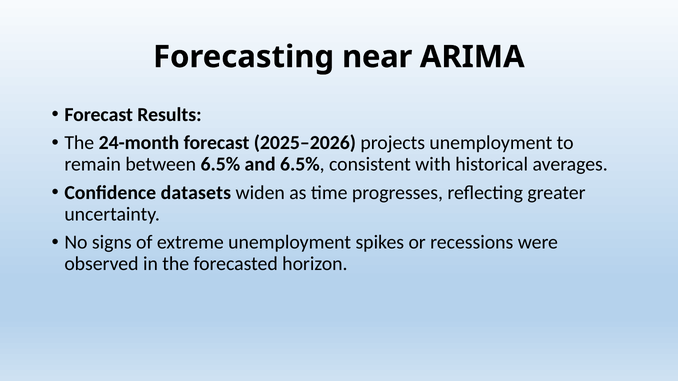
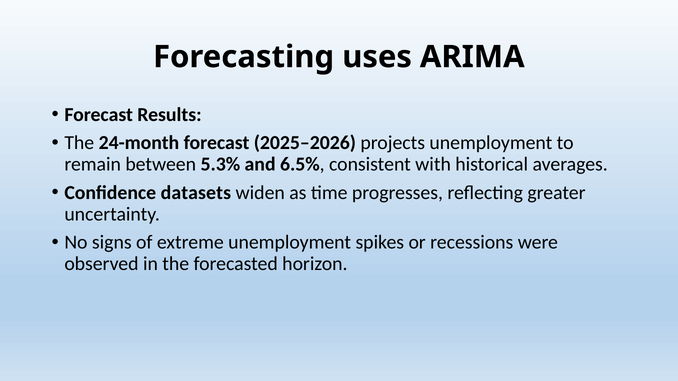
near: near -> uses (377, 57)
between 6.5%: 6.5% -> 5.3% (220, 164)
